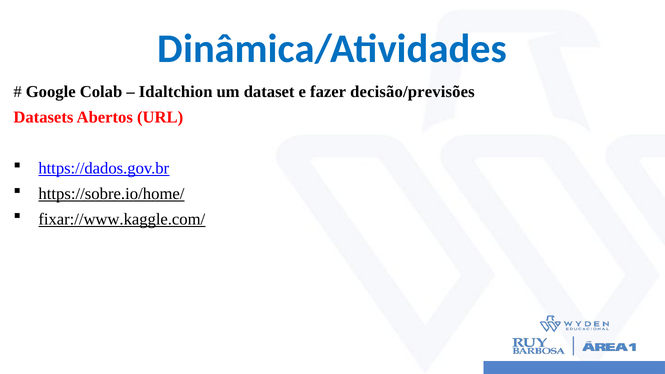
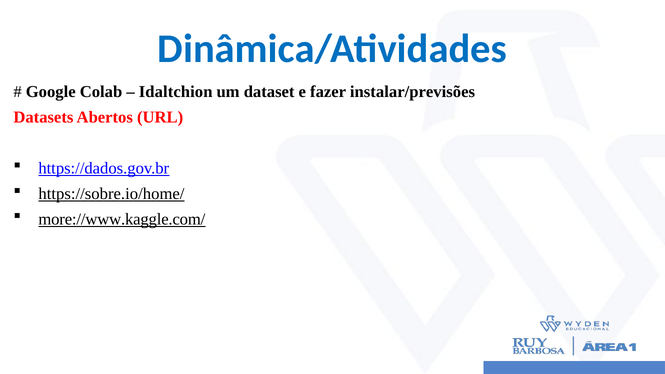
decisão/previsões: decisão/previsões -> instalar/previsões (412, 92)
fixar://www.kaggle.com/: fixar://www.kaggle.com/ -> more://www.kaggle.com/ (122, 219)
